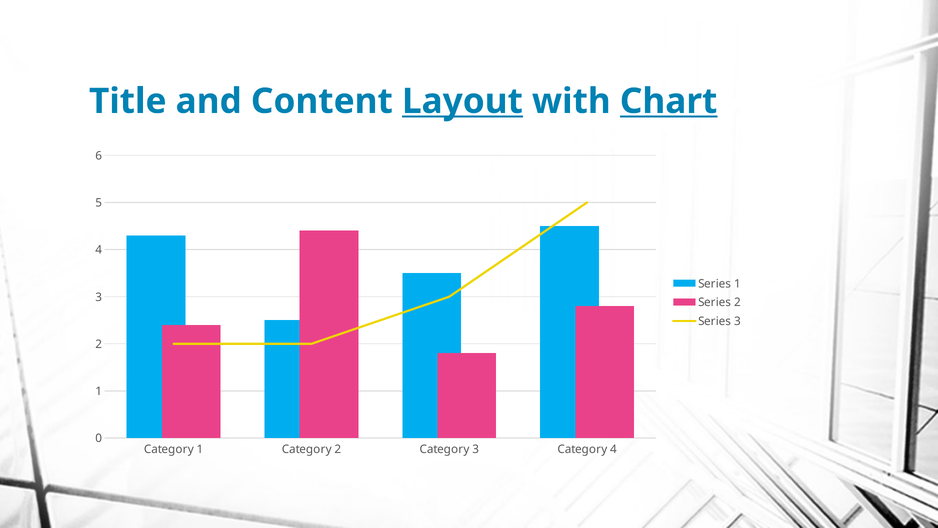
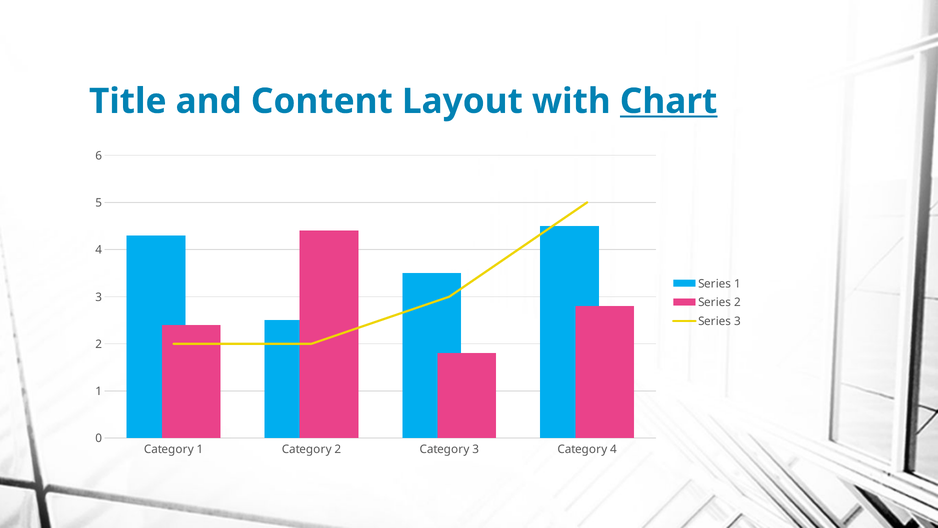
Layout underline: present -> none (462, 101)
